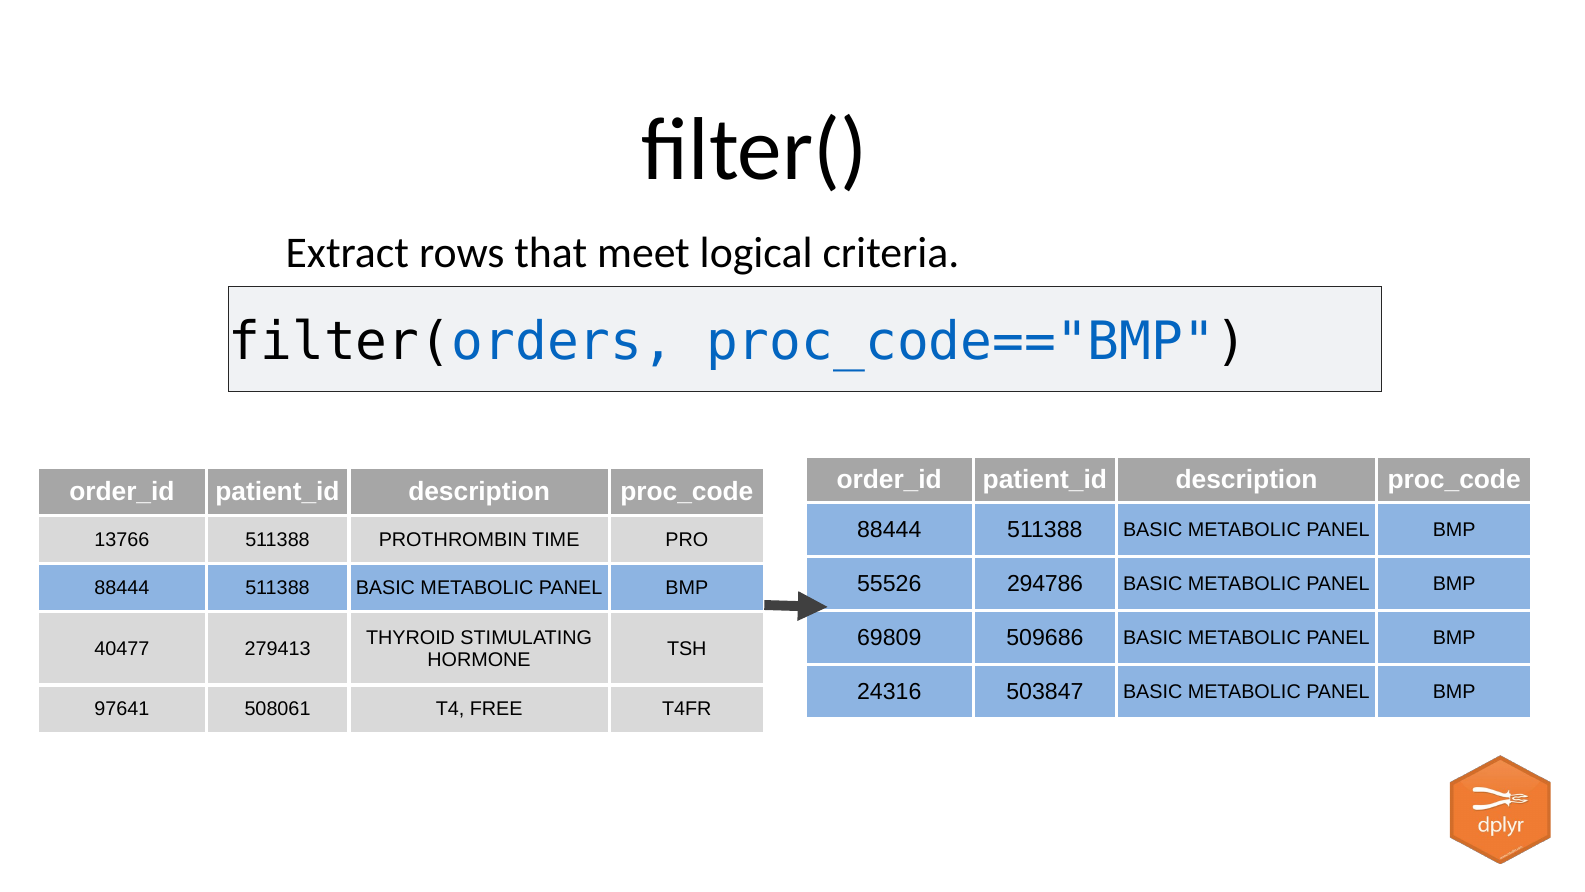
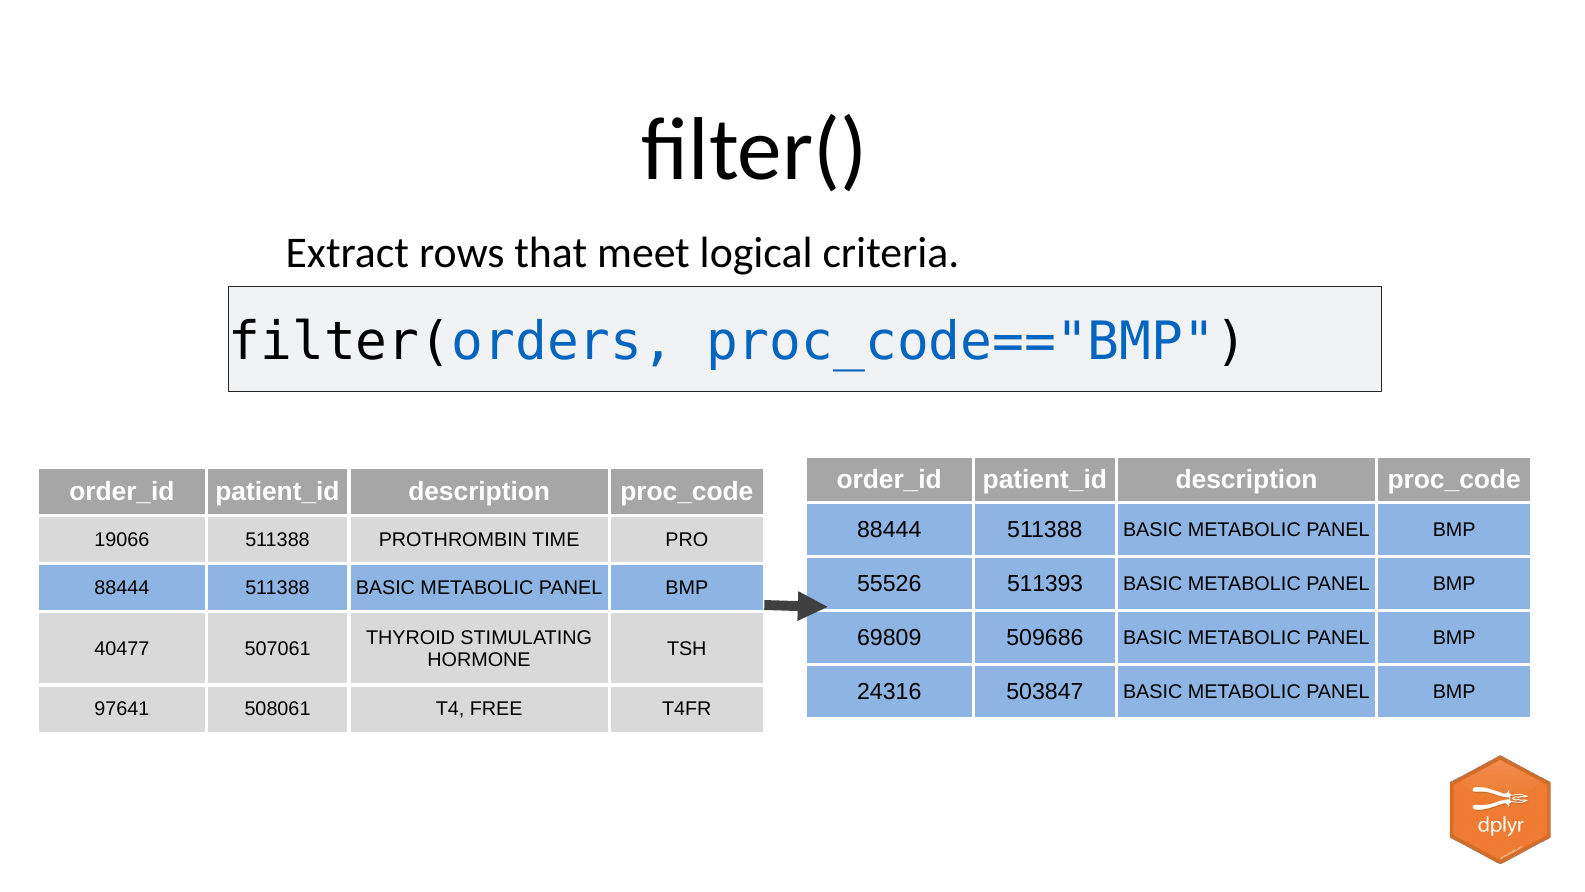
13766: 13766 -> 19066 (122, 539)
294786: 294786 -> 511393 (1045, 584)
279413: 279413 -> 507061 (278, 648)
